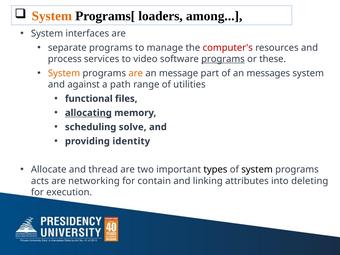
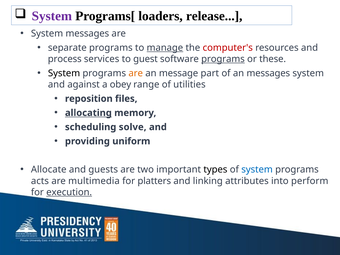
System colour: orange -> purple (52, 16)
among: among -> release (214, 16)
System interfaces: interfaces -> messages (87, 34)
manage underline: none -> present (165, 48)
video: video -> guest (146, 59)
System colour: orange -> black (64, 73)
path: path -> obey (120, 85)
functional: functional -> reposition (89, 99)
identity: identity -> uniform (131, 141)
thread: thread -> guests (103, 170)
system colour: black -> blue (257, 170)
networking: networking -> multimedia (94, 181)
contain: contain -> platters (154, 181)
deleting: deleting -> perform (310, 181)
execution underline: none -> present (69, 192)
